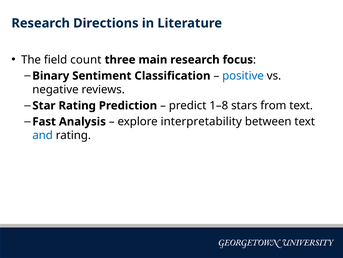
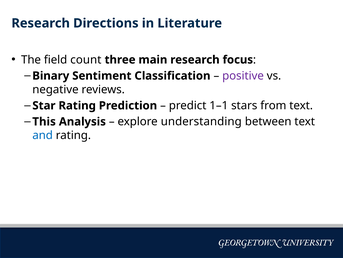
positive colour: blue -> purple (243, 76)
1–8: 1–8 -> 1–1 (219, 105)
Fast: Fast -> This (44, 121)
interpretability: interpretability -> understanding (201, 121)
